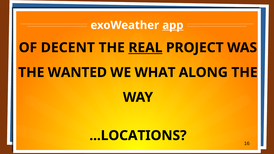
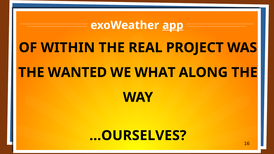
DECENT: DECENT -> WITHIN (68, 48)
REAL underline: present -> none (145, 48)
...LOCATIONS: ...LOCATIONS -> ...OURSELVES (138, 136)
